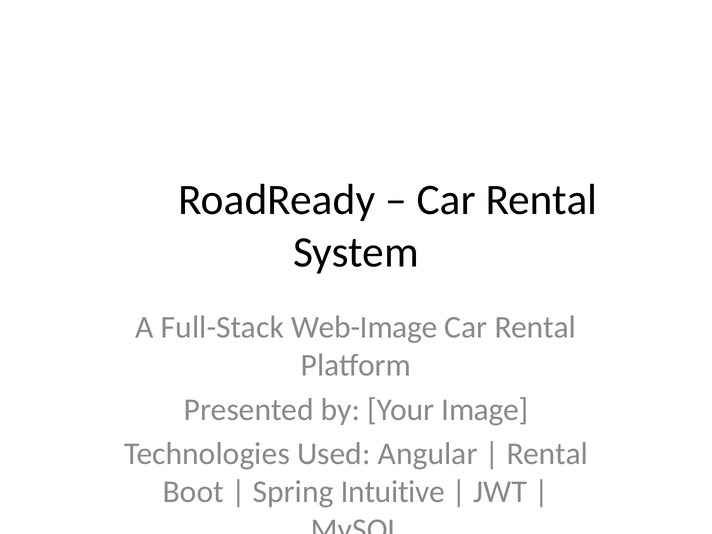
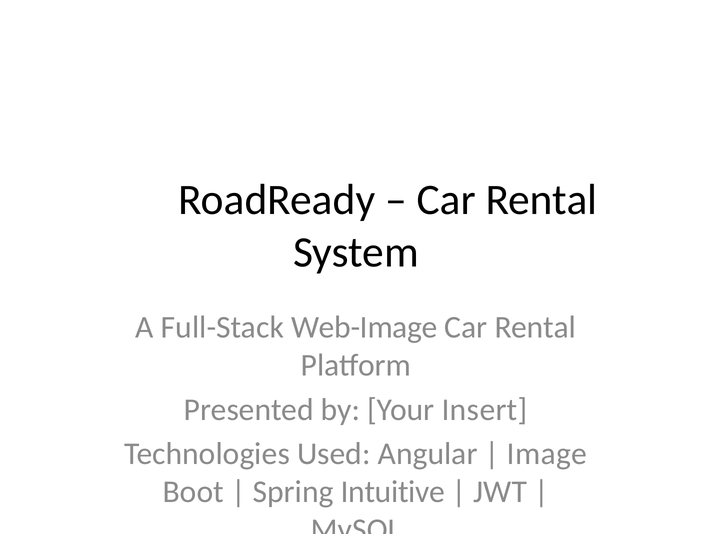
Image: Image -> Insert (485, 410)
Rental: Rental -> Image (547, 454)
